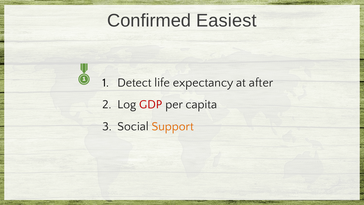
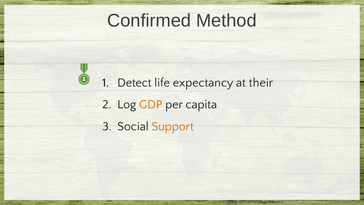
Easiest: Easiest -> Method (226, 21)
after: after -> their (261, 82)
GDP colour: red -> orange (151, 104)
